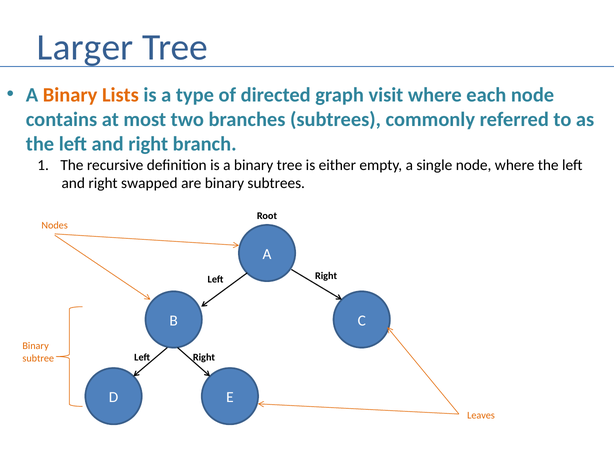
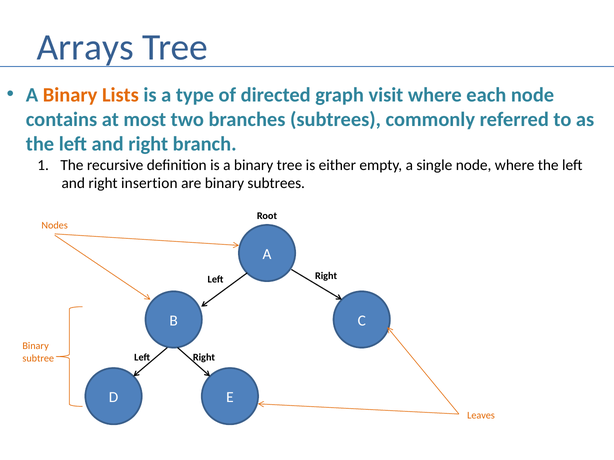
Larger: Larger -> Arrays (85, 48)
swapped: swapped -> insertion (149, 184)
